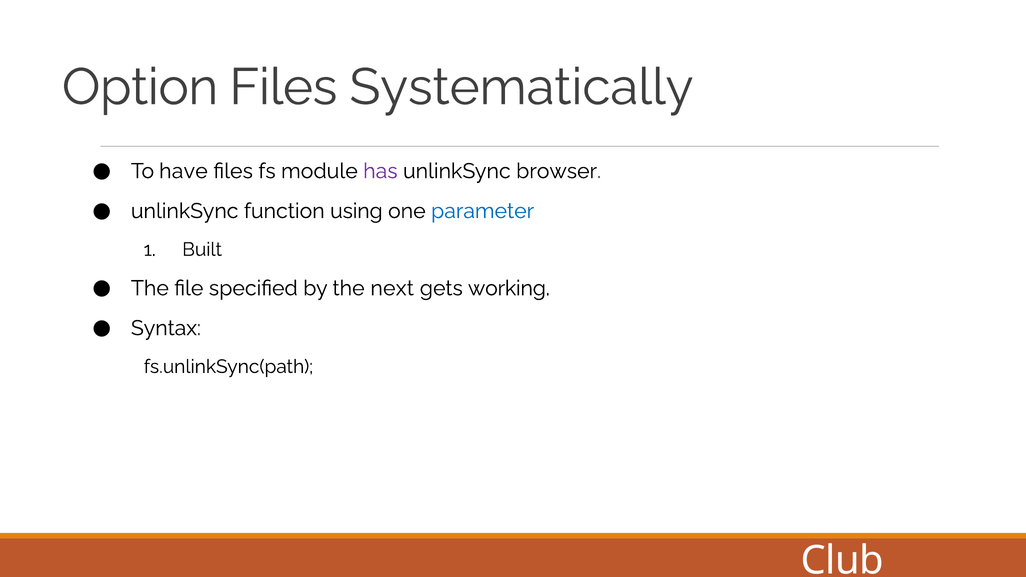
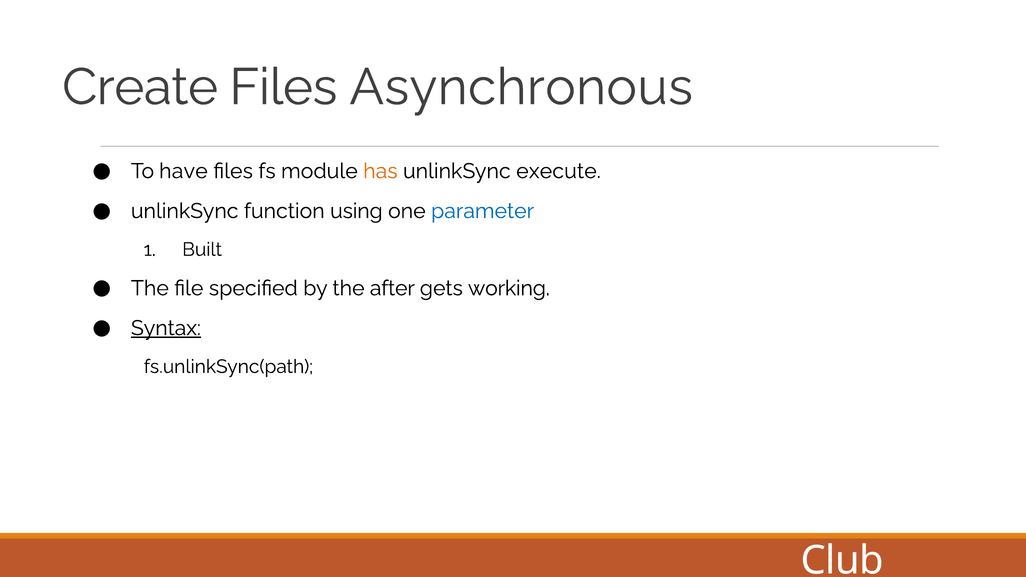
Option: Option -> Create (140, 87)
Systematically: Systematically -> Asynchronous (521, 87)
has colour: purple -> orange (380, 171)
browser: browser -> execute (559, 171)
next: next -> after (392, 288)
Syntax underline: none -> present (166, 328)
